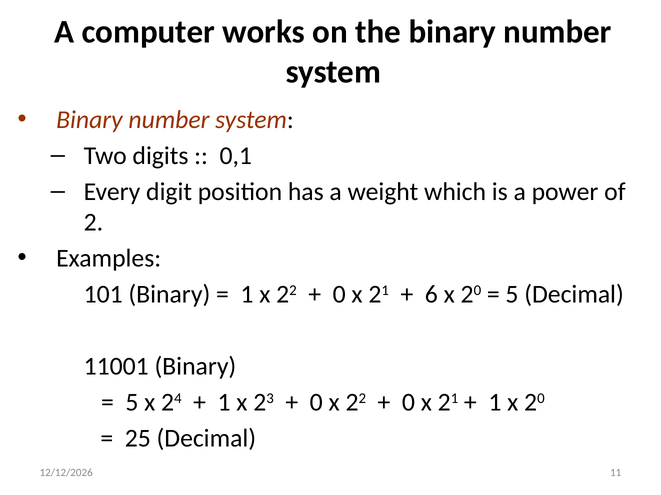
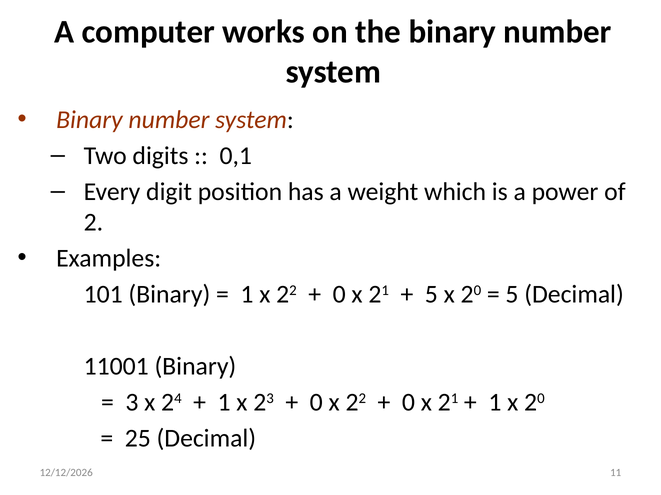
6: 6 -> 5 (431, 295)
5: 5 -> 3 (132, 403)
